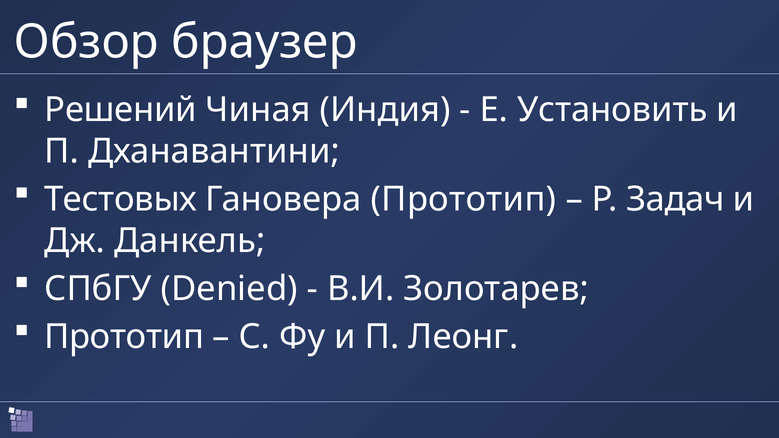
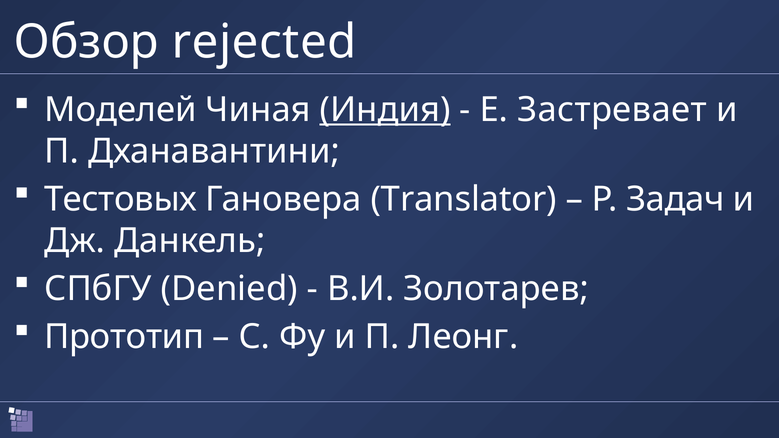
браузер: браузер -> rejected (264, 42)
Решений: Решений -> Моделей (121, 110)
Индия underline: none -> present (385, 110)
Установить: Установить -> Застревает (612, 110)
Гановера Прототип: Прототип -> Translator (464, 199)
